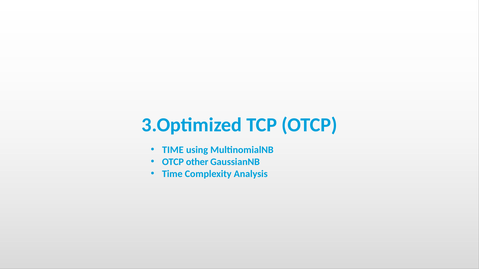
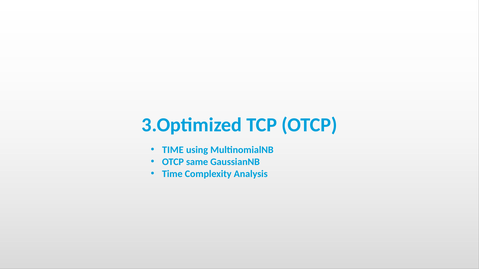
other: other -> same (197, 162)
